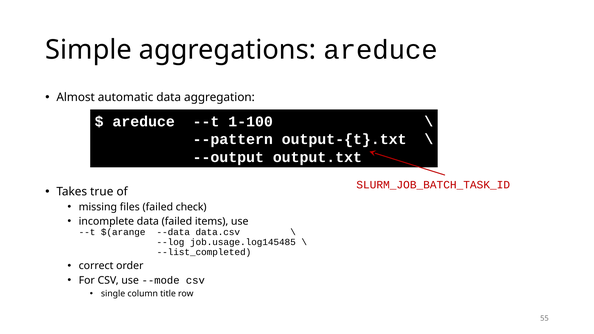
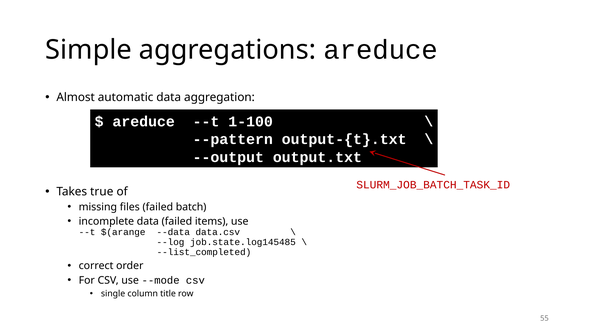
check: check -> batch (191, 207)
job.usage.log145485: job.usage.log145485 -> job.state.log145485 (243, 242)
